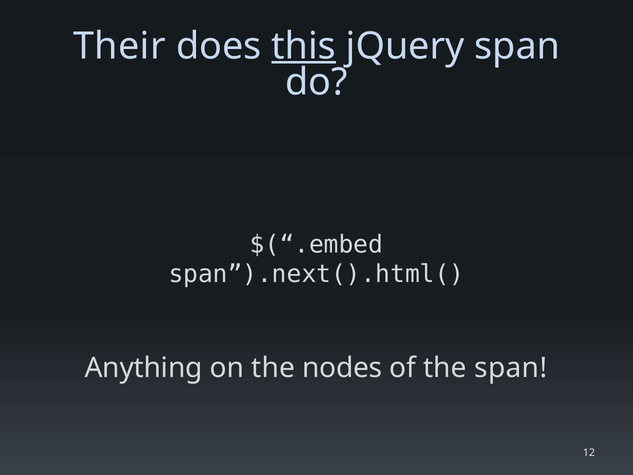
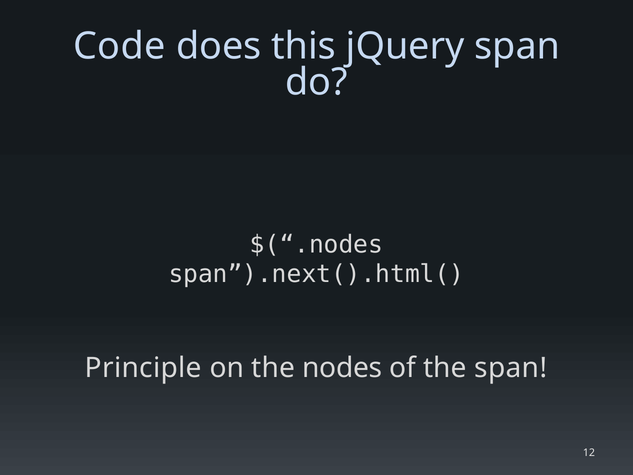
Their: Their -> Code (119, 46)
this underline: present -> none (304, 46)
$(“.embed: $(“.embed -> $(“.nodes (317, 245)
Anything: Anything -> Principle (143, 368)
